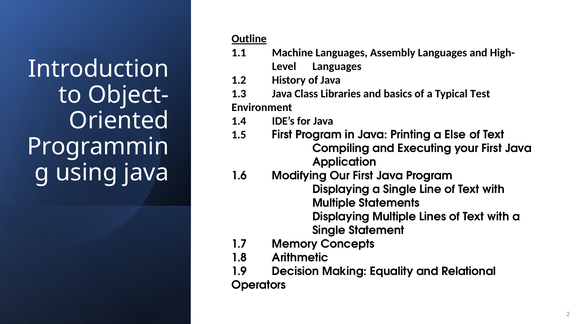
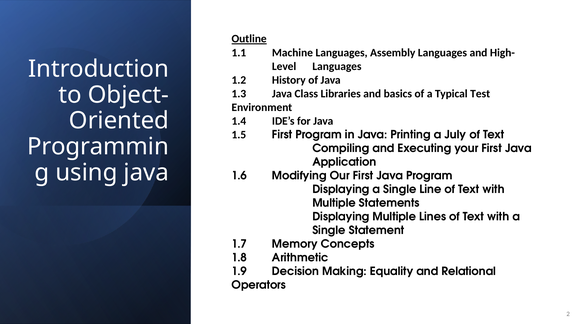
Else: Else -> July (455, 135)
